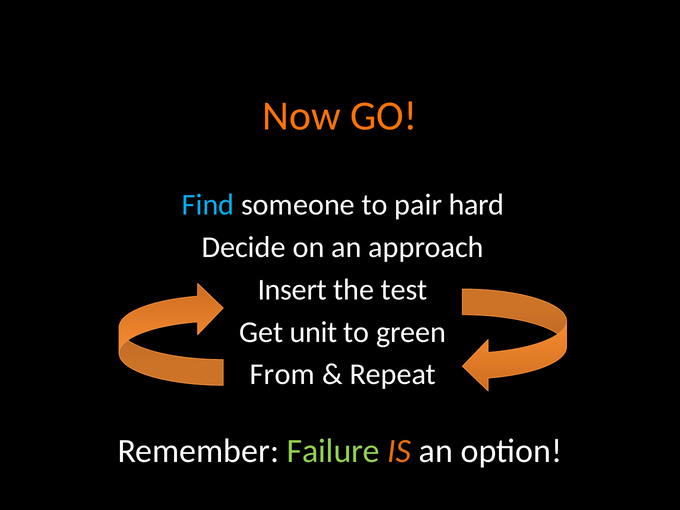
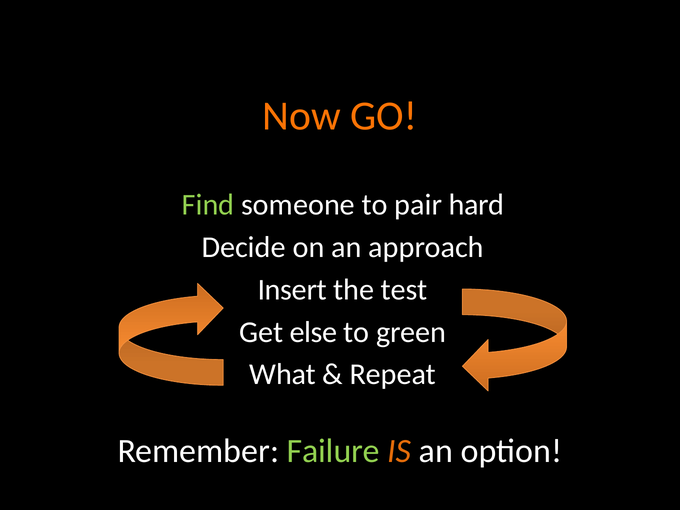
Find colour: light blue -> light green (208, 205)
unit: unit -> else (313, 332)
From: From -> What (283, 374)
